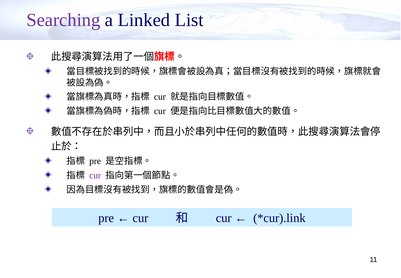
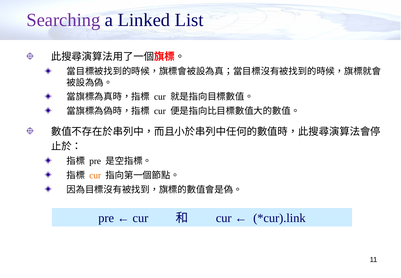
cur colour: purple -> orange (95, 175)
